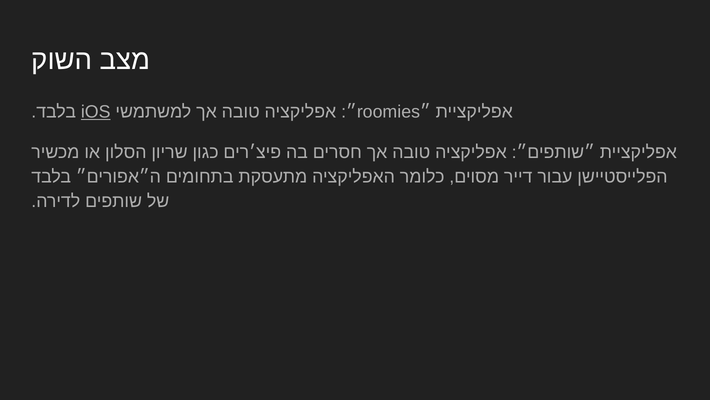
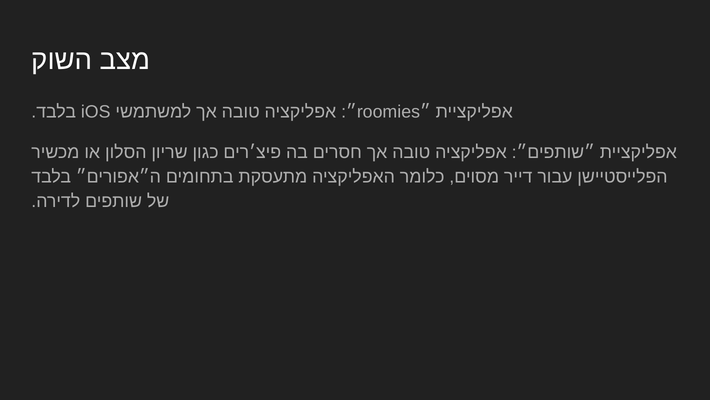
iOS underline: present -> none (96, 112)
